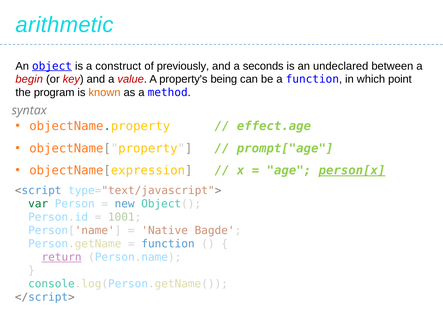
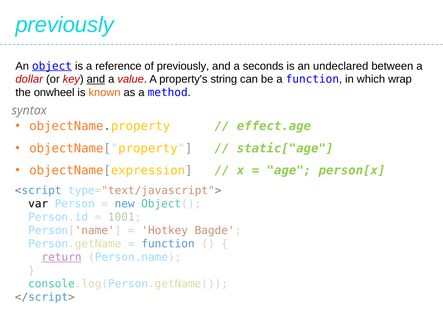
arithmetic: arithmetic -> previously (65, 25)
construct: construct -> reference (118, 66)
begin: begin -> dollar (29, 79)
and underline: none -> present (96, 79)
being: being -> string (224, 79)
point: point -> wrap (400, 79)
program: program -> onwheel (54, 92)
prompt["age: prompt["age -> static["age (285, 148)
person[x underline: present -> none (352, 170)
var colour: green -> black (38, 204)
Native: Native -> Hotkey (165, 230)
